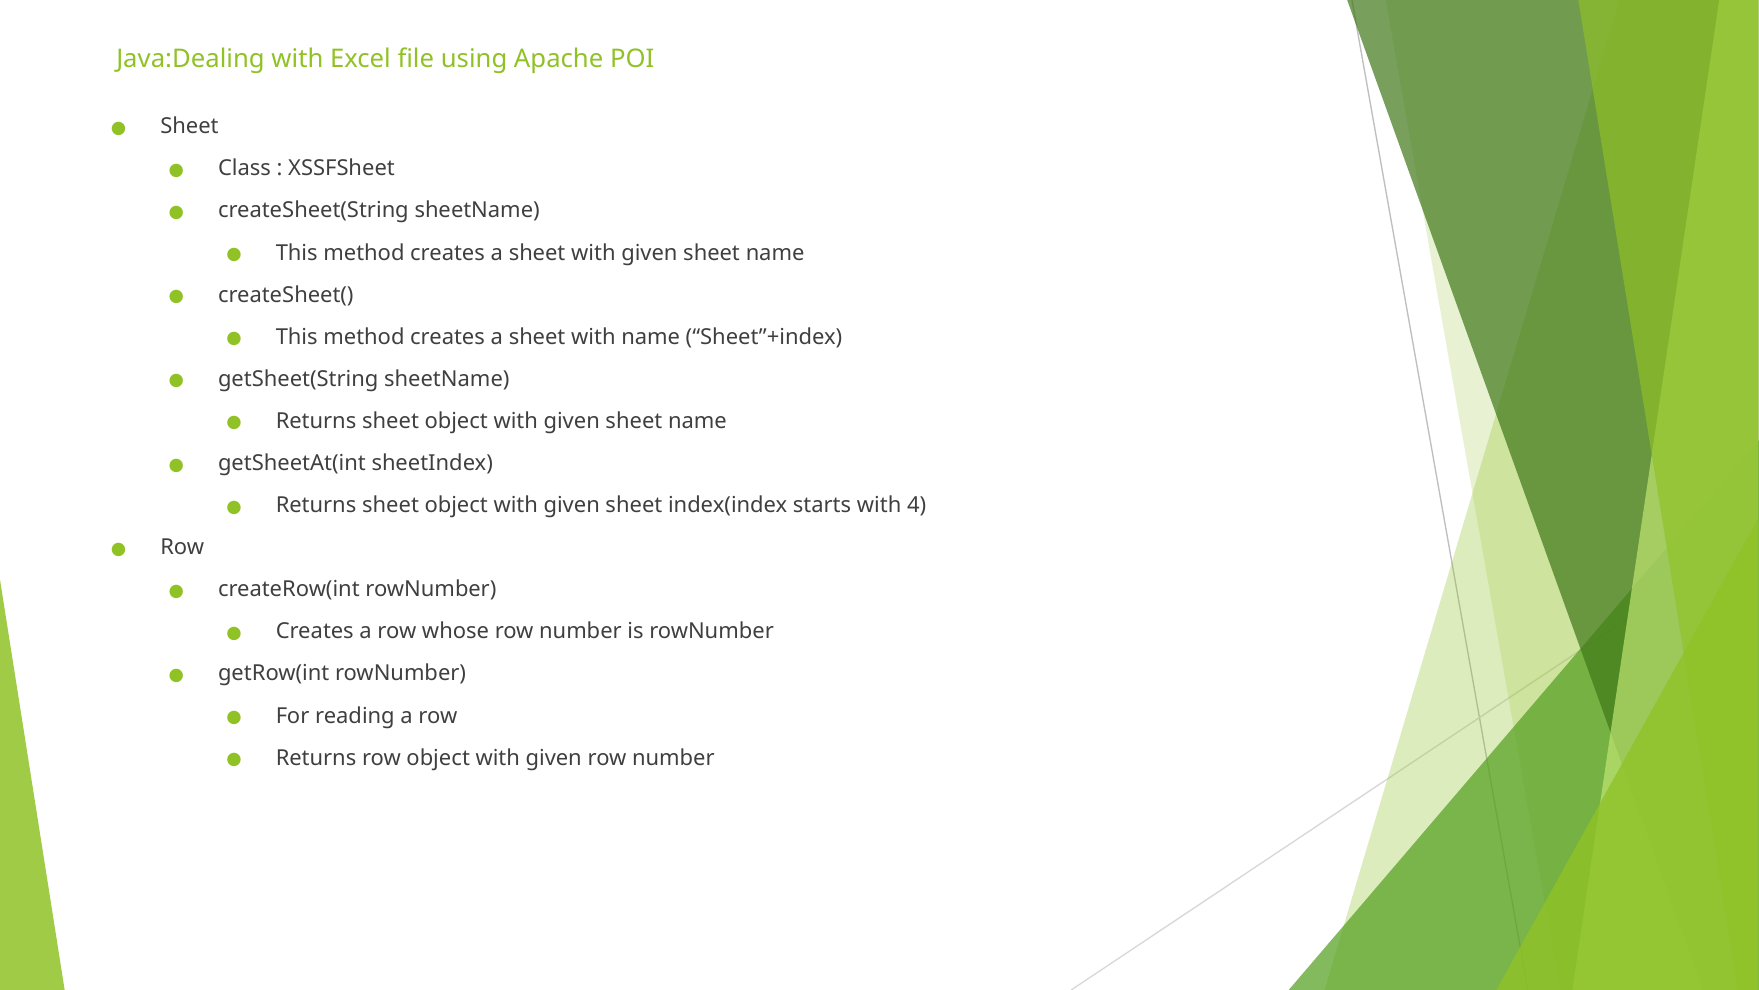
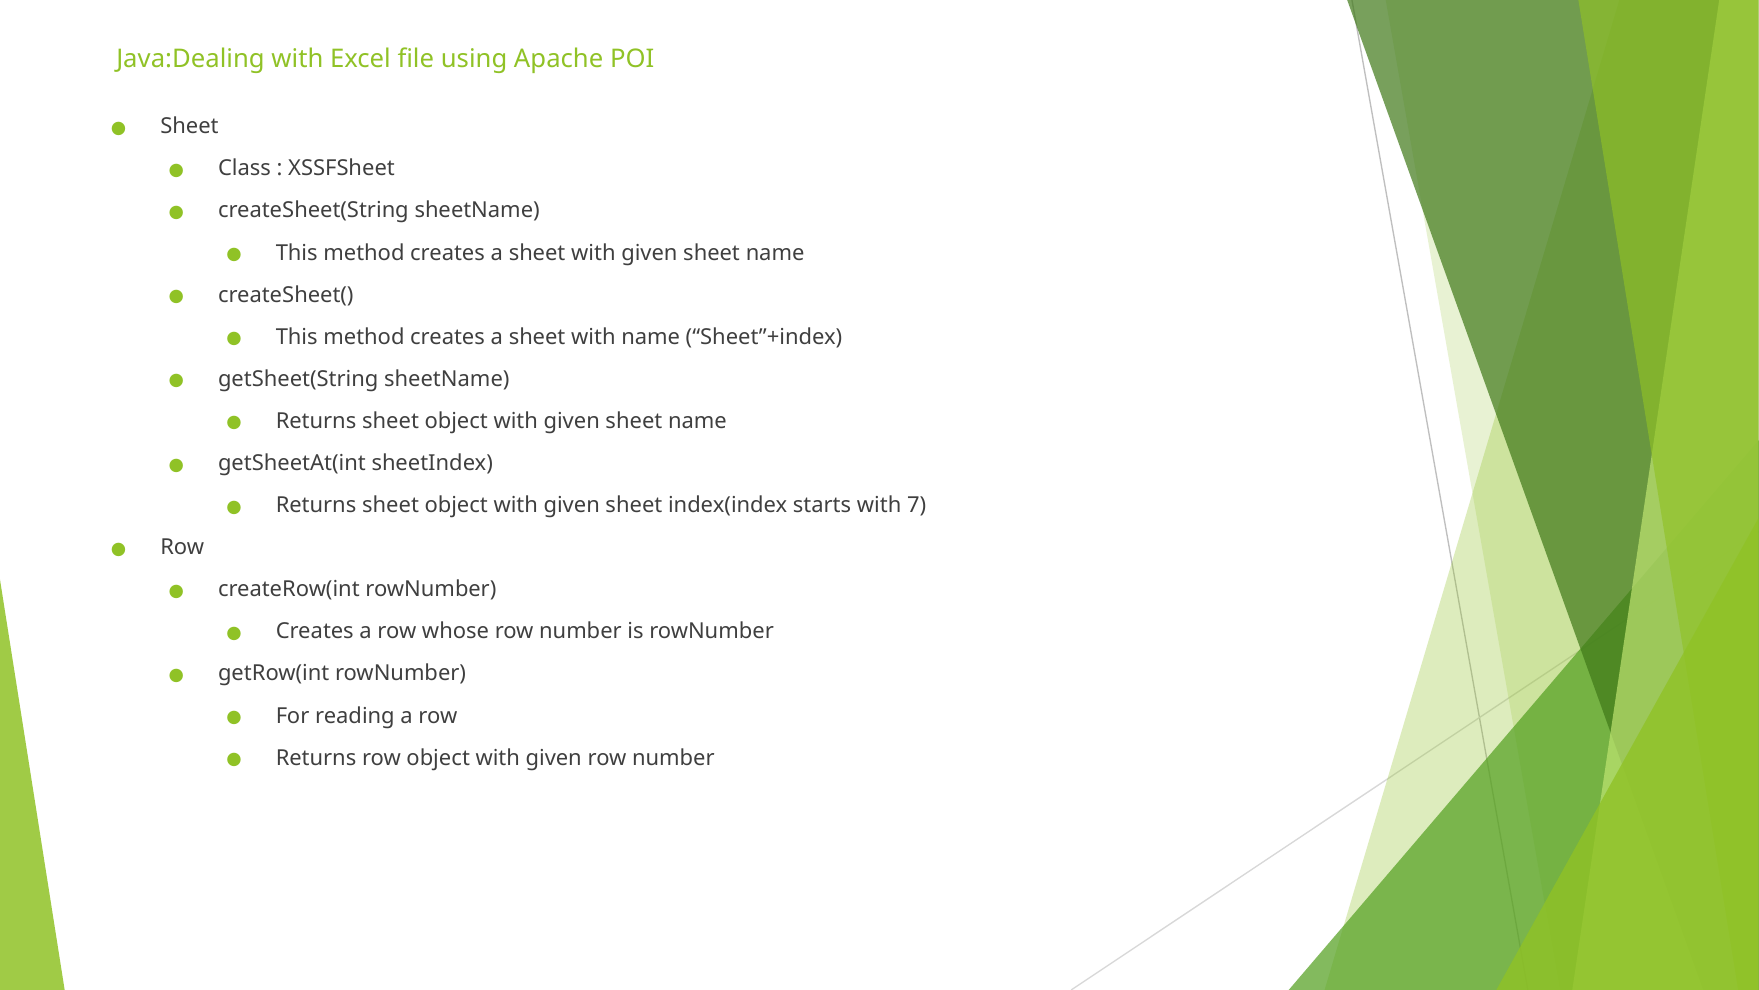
4: 4 -> 7 (917, 505)
